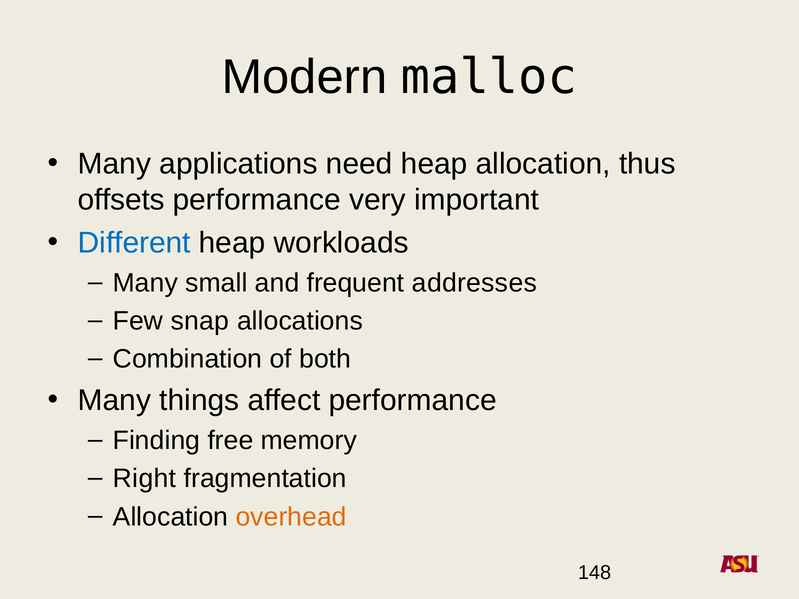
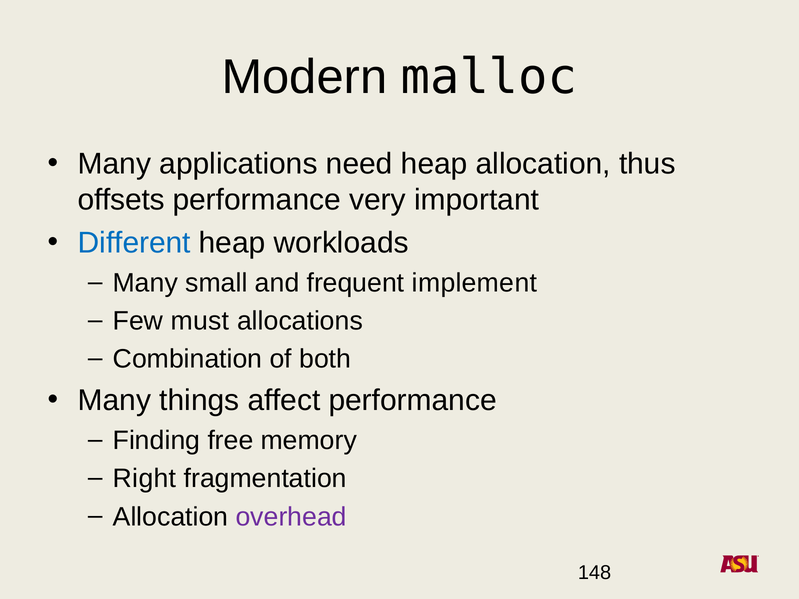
addresses: addresses -> implement (474, 283)
snap: snap -> must (200, 321)
overhead colour: orange -> purple (291, 517)
